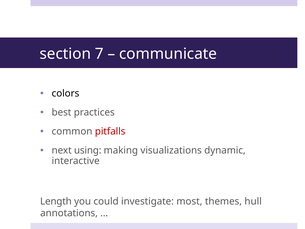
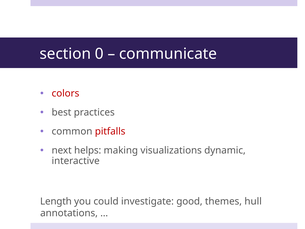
7: 7 -> 0 (99, 54)
colors colour: black -> red (65, 93)
using: using -> helps (88, 150)
most: most -> good (189, 201)
